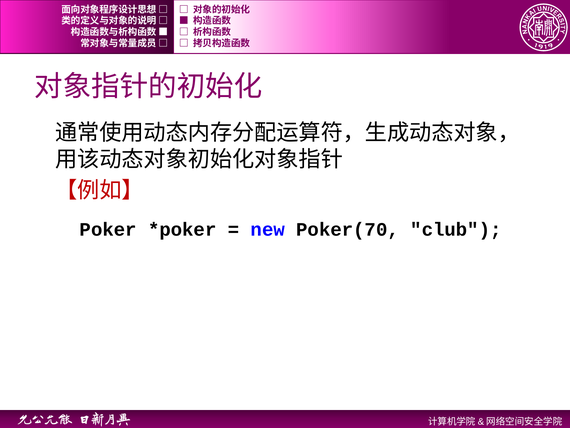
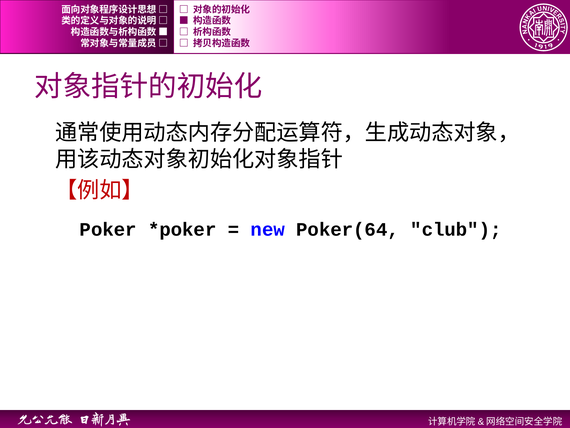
Poker(70: Poker(70 -> Poker(64 (348, 229)
